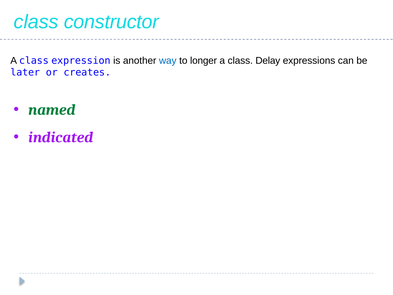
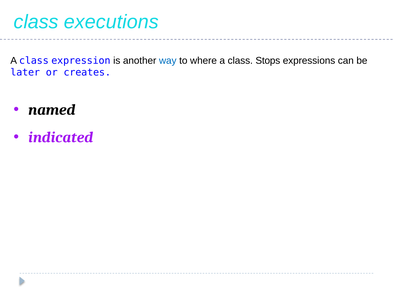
constructor: constructor -> executions (111, 22)
longer: longer -> where (203, 61)
Delay: Delay -> Stops (268, 61)
named colour: green -> black (52, 110)
